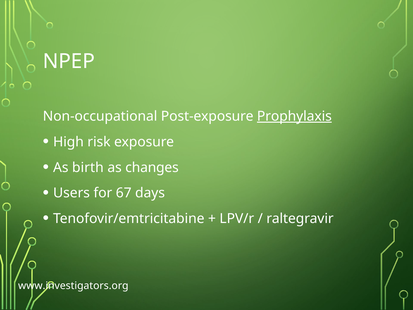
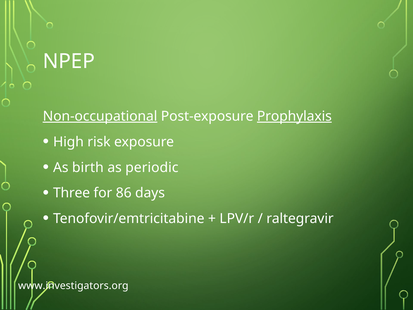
Non-occupational underline: none -> present (100, 116)
changes: changes -> periodic (152, 167)
Users: Users -> Three (72, 193)
67: 67 -> 86 (124, 193)
